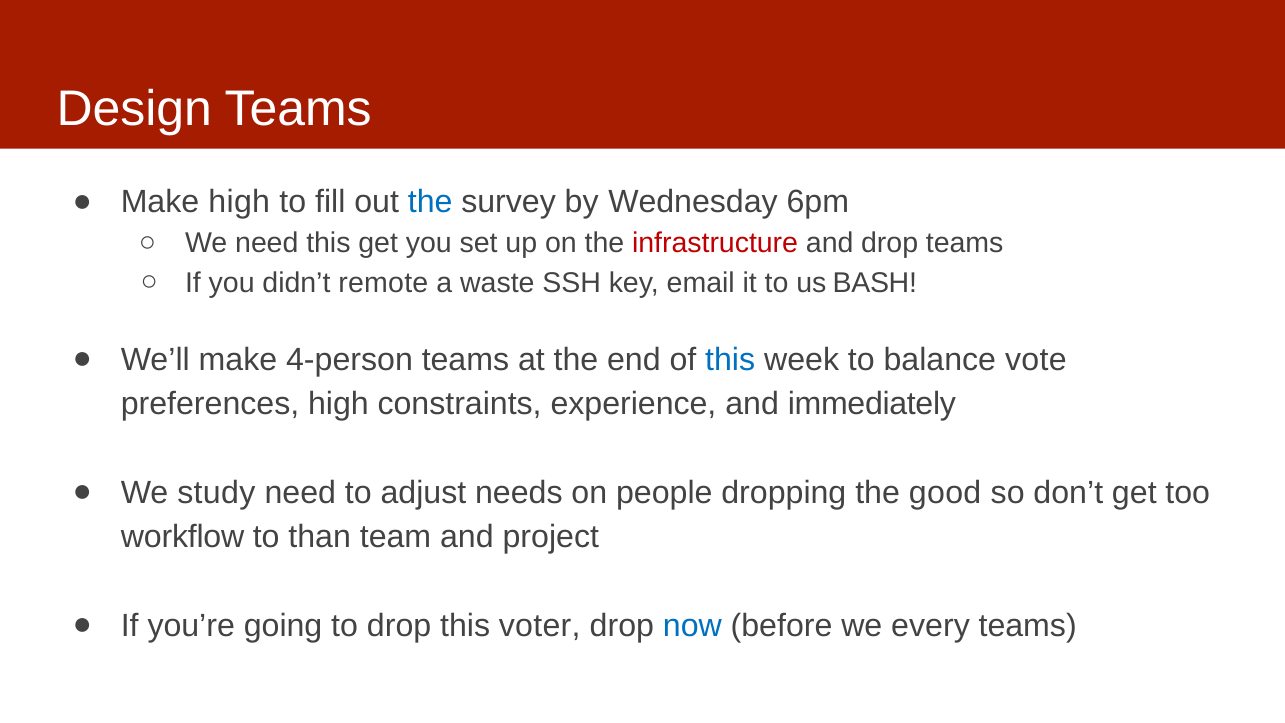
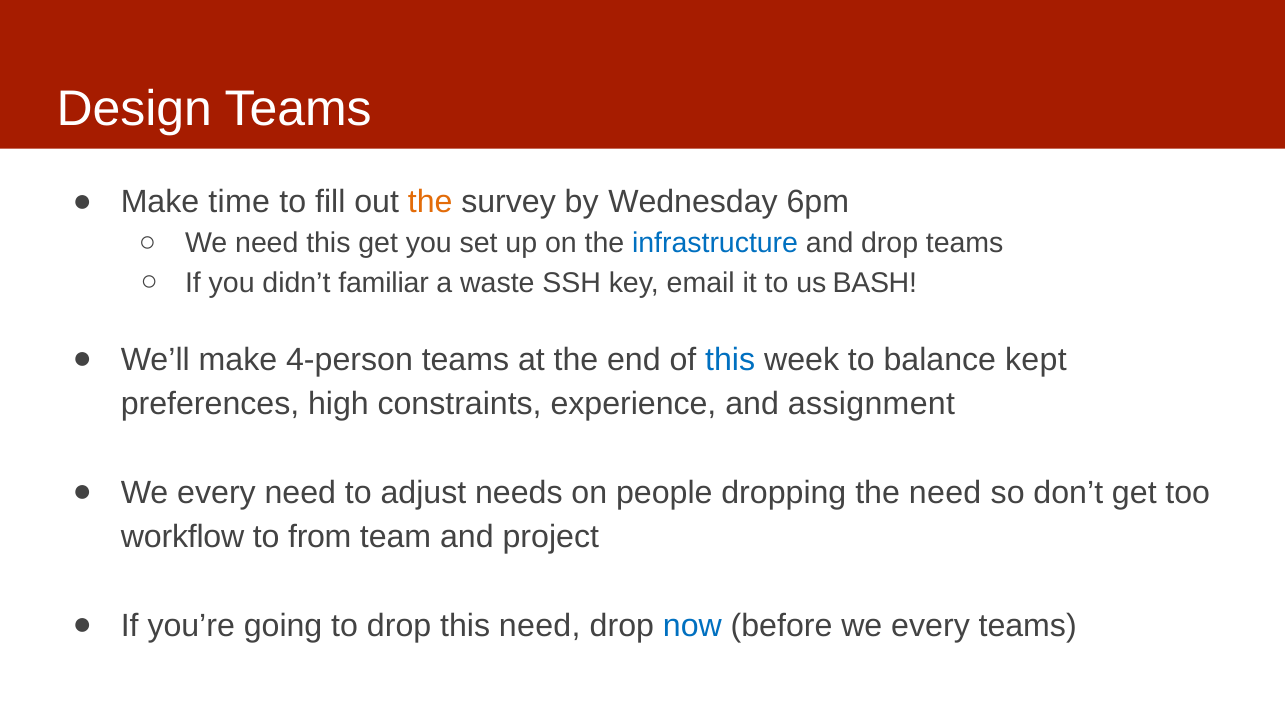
Make high: high -> time (239, 202)
the colour: blue -> orange (430, 202)
infrastructure colour: red -> blue (715, 243)
remote: remote -> familiar (384, 283)
vote: vote -> kept (1036, 360)
immediately: immediately -> assignment (872, 404)
study: study -> every (216, 493)
the good: good -> need (945, 493)
than: than -> from (320, 537)
this voter: voter -> need (540, 625)
